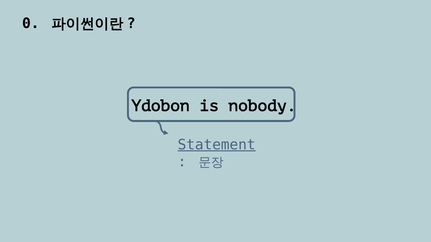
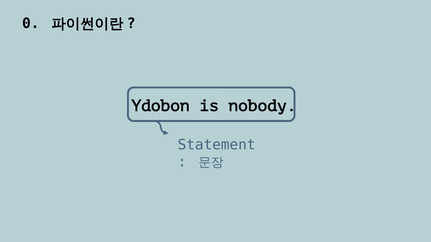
Statement underline: present -> none (217, 145)
